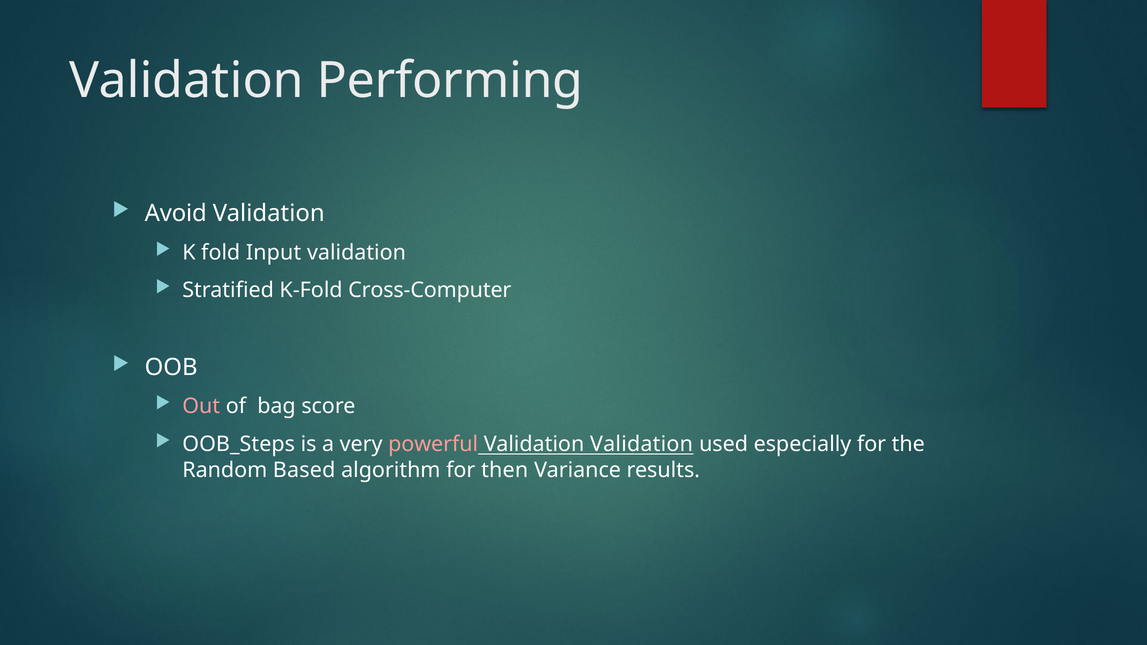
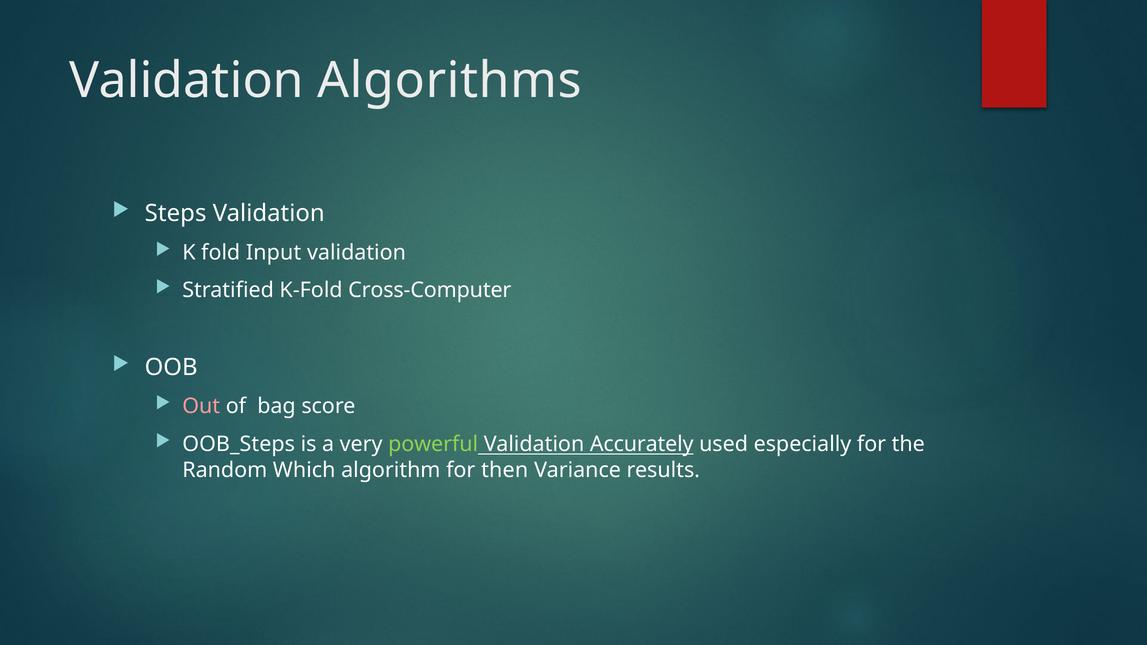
Performing: Performing -> Algorithms (450, 81)
Avoid: Avoid -> Steps (176, 214)
powerful colour: pink -> light green (433, 444)
Validation Validation: Validation -> Accurately (642, 444)
Based: Based -> Which (304, 470)
